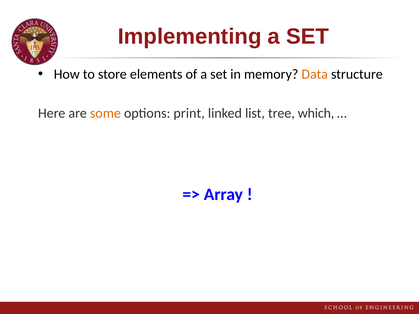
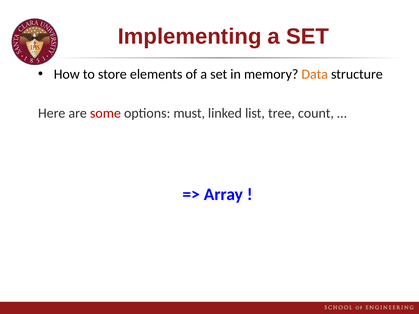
some colour: orange -> red (105, 113)
print: print -> must (189, 113)
which: which -> count (316, 113)
